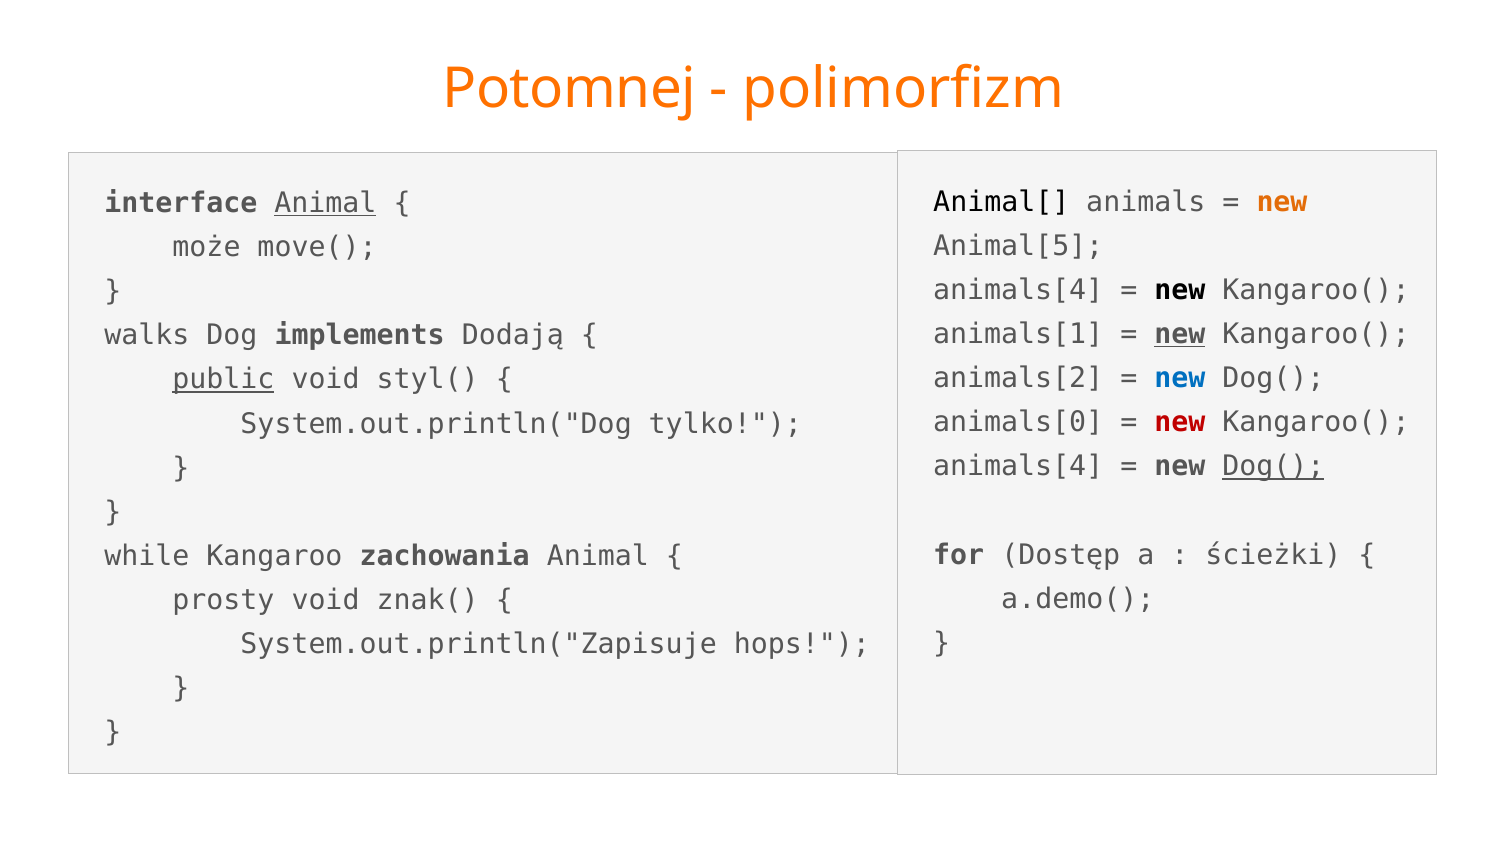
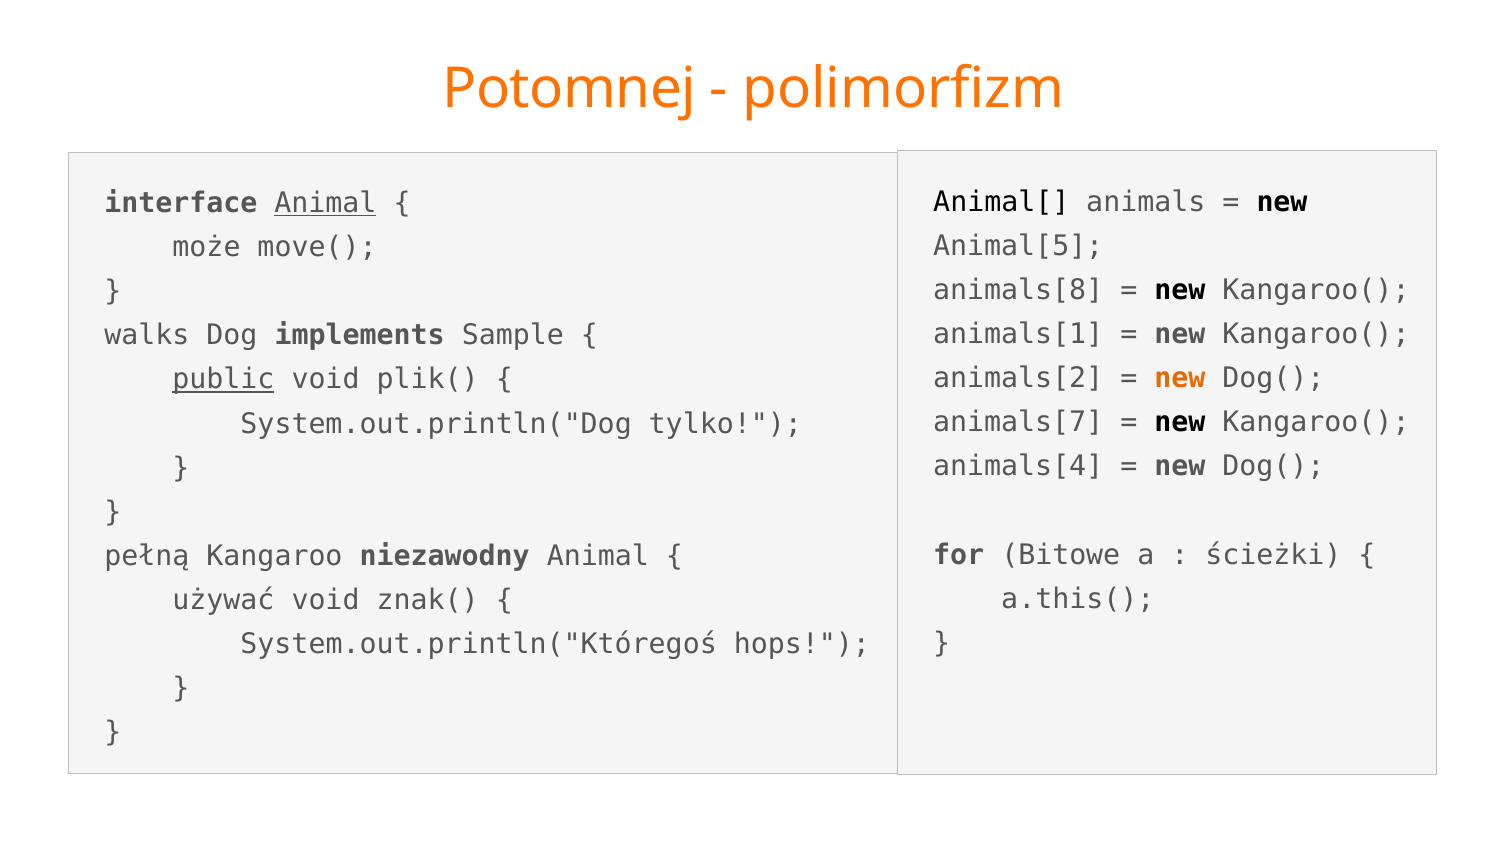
new colour: orange -> black (1282, 202)
animals[4: animals[4 -> animals[8 (1018, 290)
new underline: present -> none (1180, 335)
Dodają: Dodają -> Sample (513, 336)
new colour: blue -> orange (1180, 379)
styl(: styl( -> plik( (428, 380)
animals[0: animals[0 -> animals[7 (1018, 423)
new colour: red -> black (1180, 423)
Dog( underline: present -> none (1273, 467)
Dostęp: Dostęp -> Bitowe (1061, 555)
while: while -> pełną (147, 556)
zachowania: zachowania -> niezawodny (445, 556)
a.demo(: a.demo( -> a.this( (1078, 599)
prosty: prosty -> używać (223, 600)
System.out.println("Zapisuje: System.out.println("Zapisuje -> System.out.println("Któregoś (479, 644)
